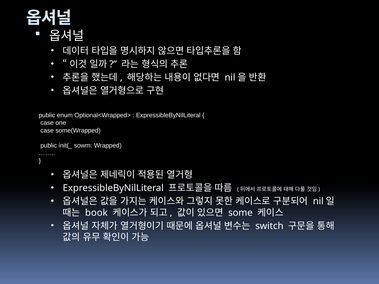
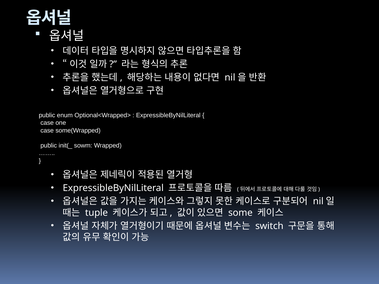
book: book -> tuple (96, 213)
